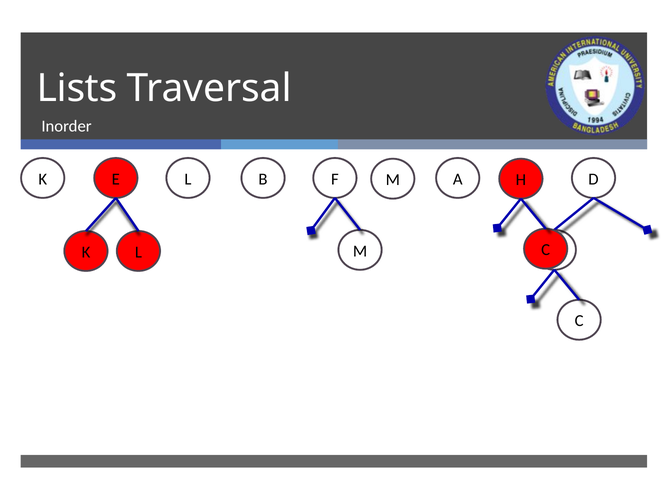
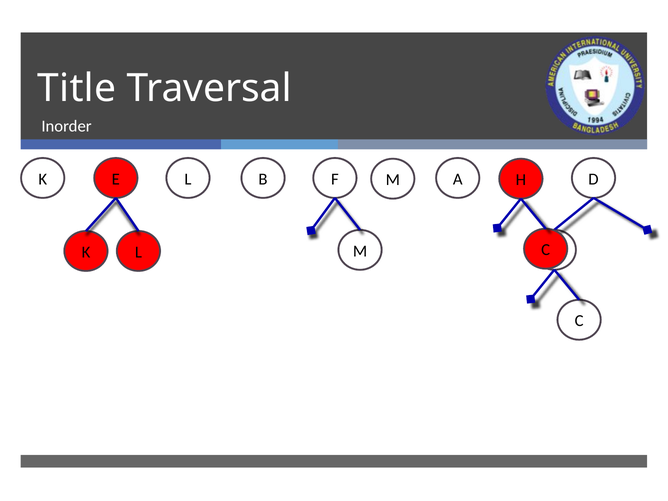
Lists: Lists -> Title (77, 88)
